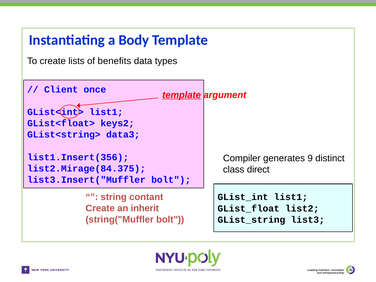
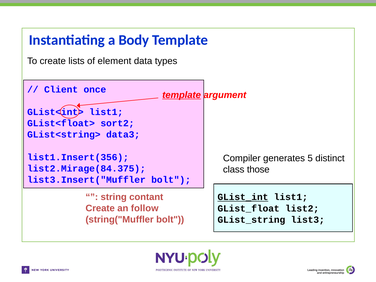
benefits: benefits -> element (114, 61)
keys2: keys2 -> sort2 (117, 123)
9: 9 -> 5 (310, 158)
direct: direct -> those (258, 169)
GList_int underline: none -> present (243, 197)
inherit: inherit -> follow (145, 208)
